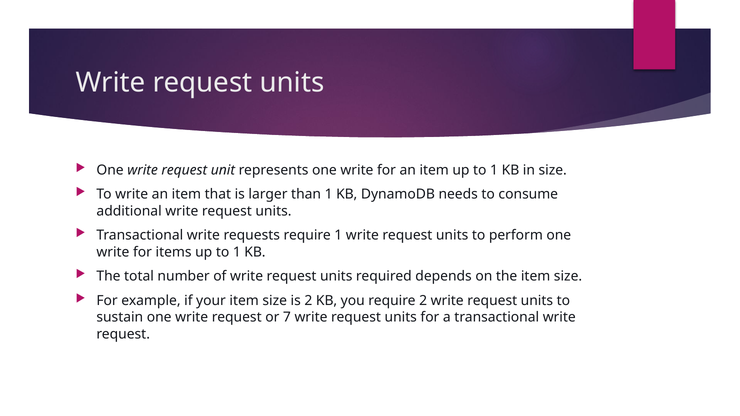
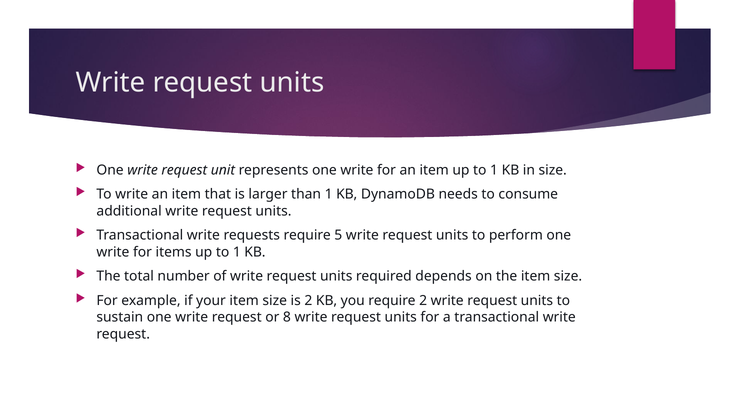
require 1: 1 -> 5 (338, 235)
7: 7 -> 8 (287, 317)
